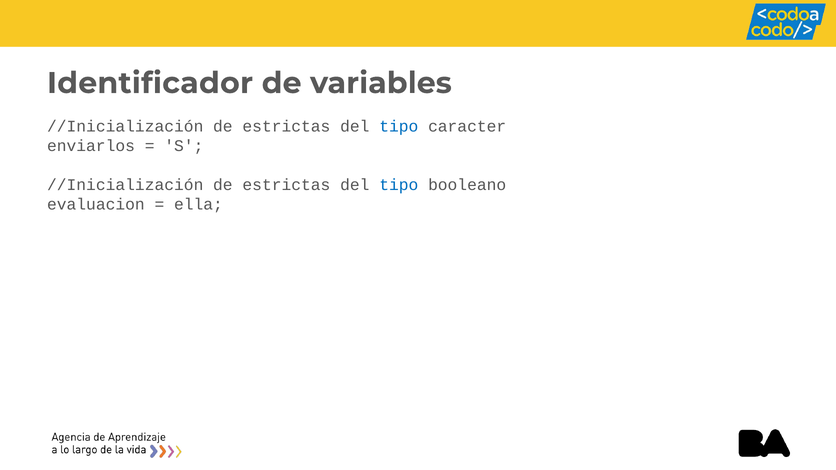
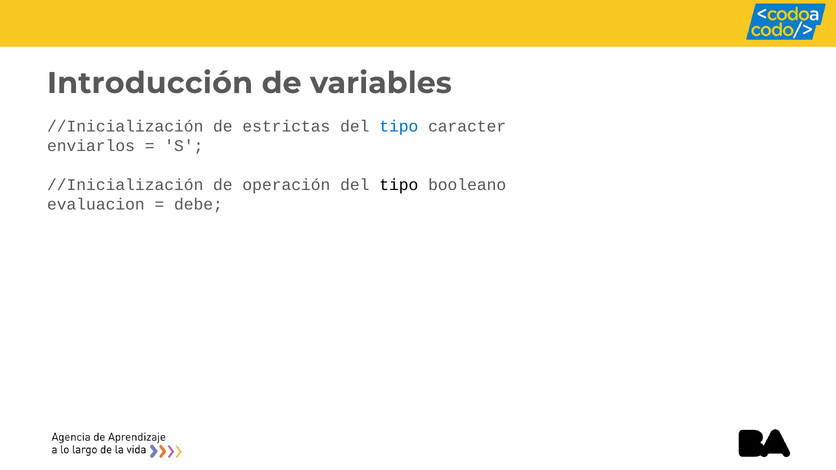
Identificador: Identificador -> Introducción (150, 83)
estrictas: estrictas -> operación (286, 185)
tipo colour: blue -> black (399, 185)
ella: ella -> debe (198, 204)
